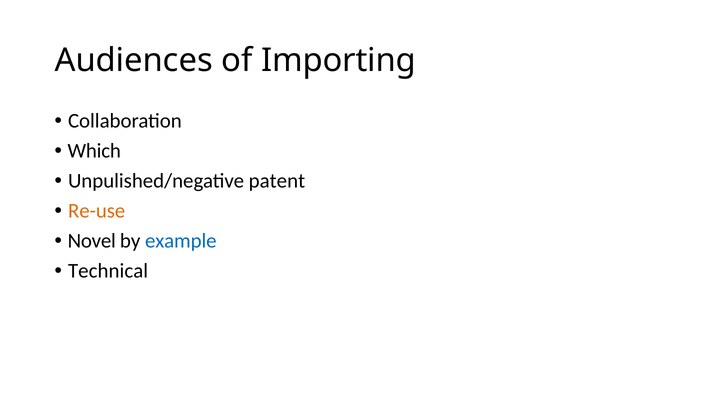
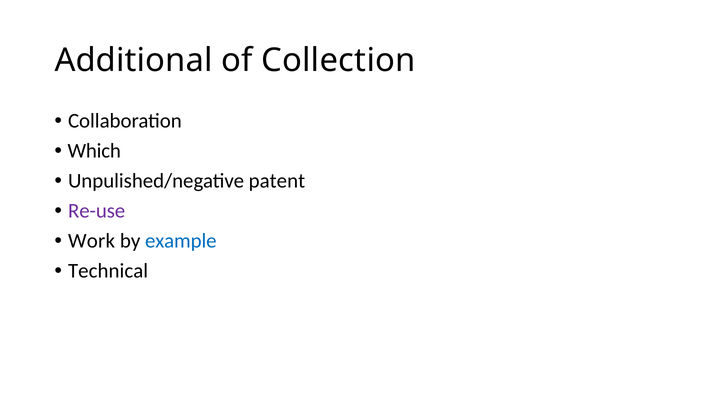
Audiences: Audiences -> Additional (134, 60)
Importing: Importing -> Collection (338, 60)
Re-use colour: orange -> purple (97, 211)
Novel: Novel -> Work (92, 241)
